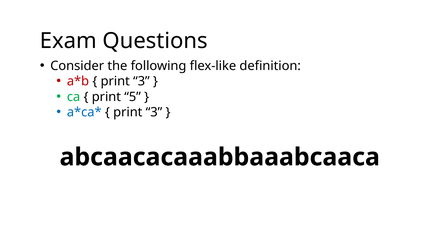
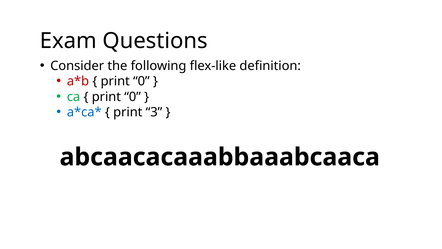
3: 3 -> 0 (141, 81)
5: 5 -> 0 (133, 97)
